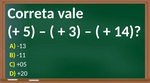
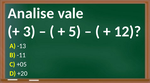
Correta: Correta -> Analise (31, 13)
5: 5 -> 3 (29, 31)
3: 3 -> 5 (75, 31)
14: 14 -> 12 (128, 31)
